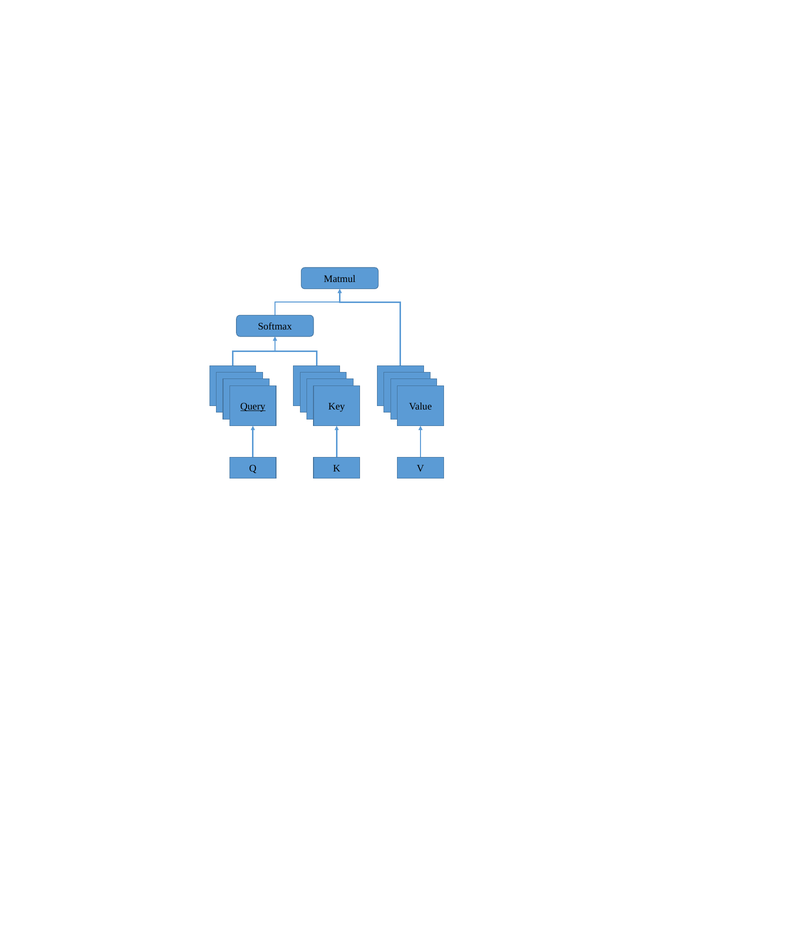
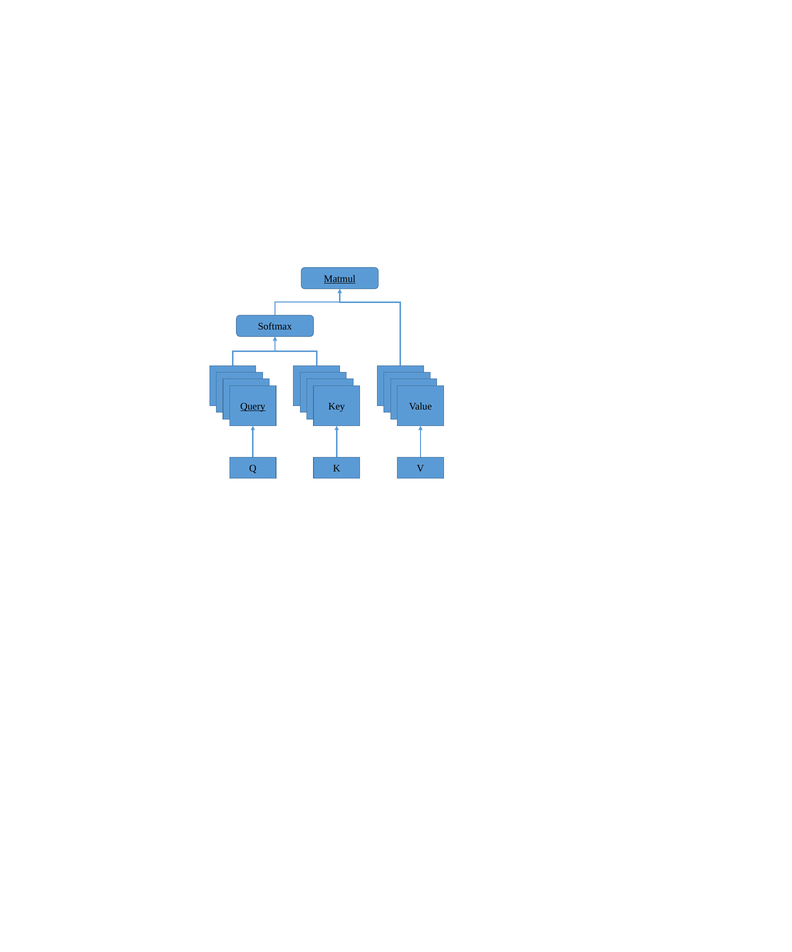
Matmul underline: none -> present (340, 279)
